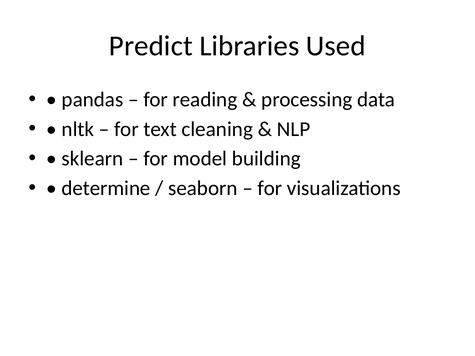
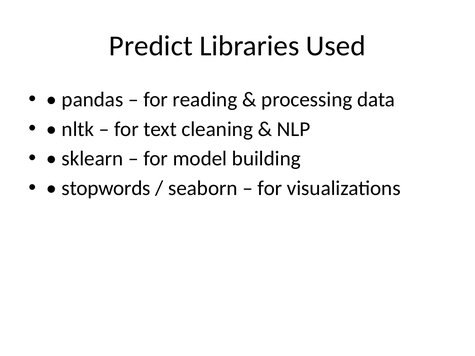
determine: determine -> stopwords (106, 188)
